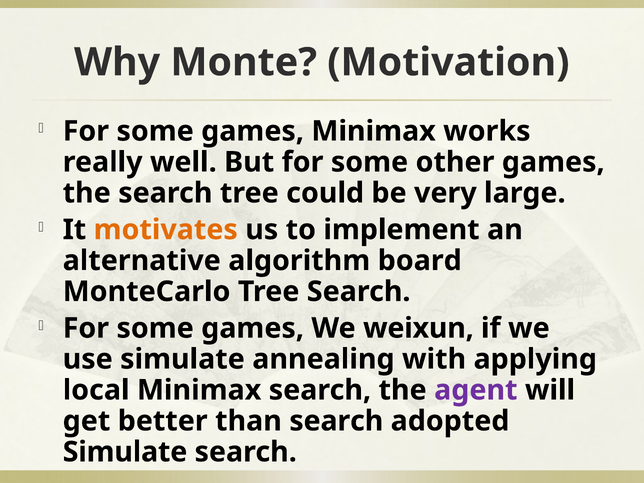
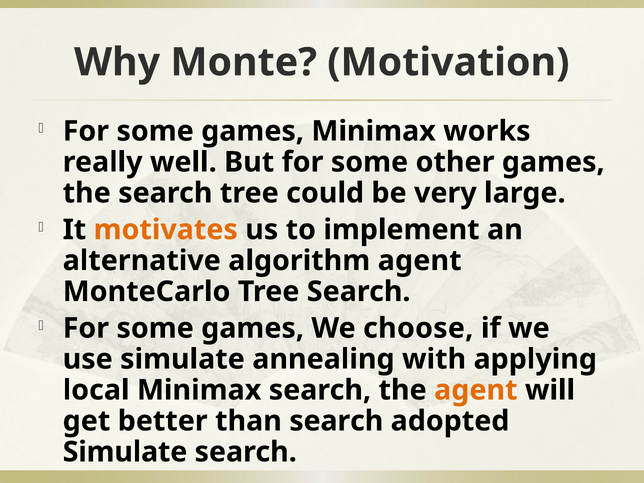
algorithm board: board -> agent (420, 261)
weixun: weixun -> choose (418, 328)
agent colour: purple -> orange (476, 390)
